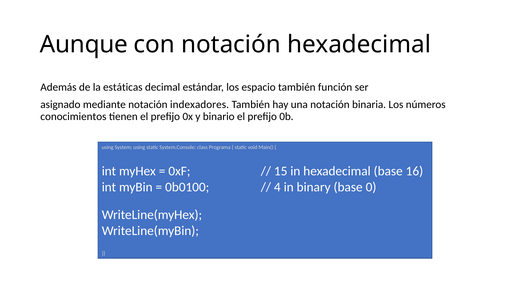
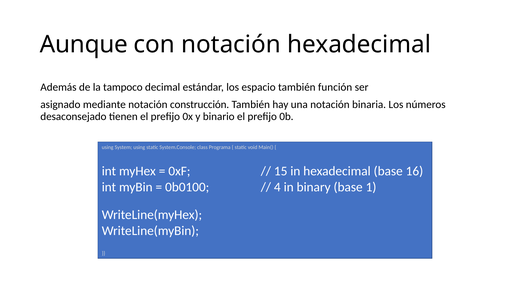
estáticas: estáticas -> tampoco (123, 87)
indexadores: indexadores -> construcción (200, 105)
conocimientos: conocimientos -> desaconsejado (73, 117)
0: 0 -> 1 (371, 187)
